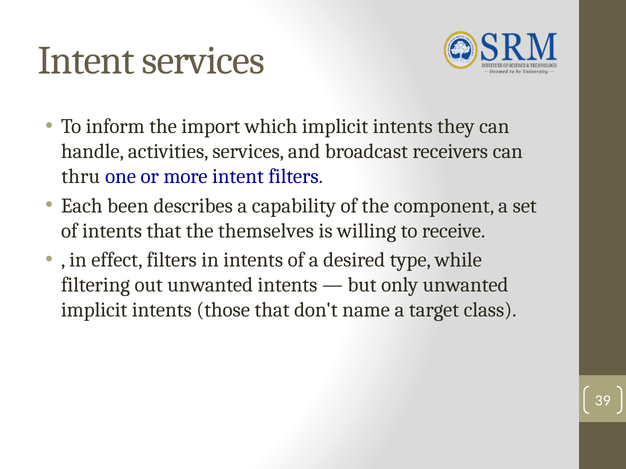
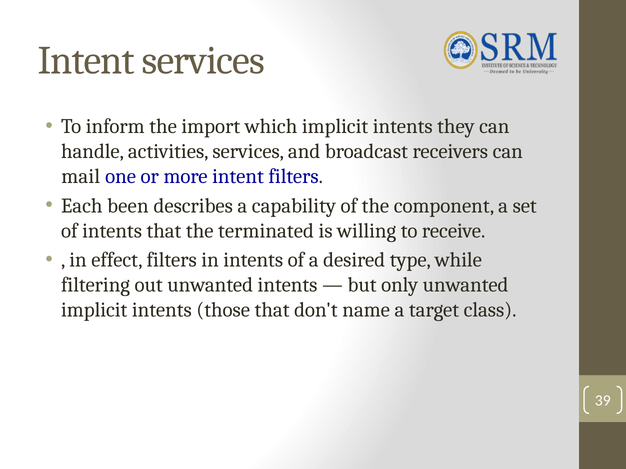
thru: thru -> mail (81, 177)
themselves: themselves -> terminated (266, 231)
